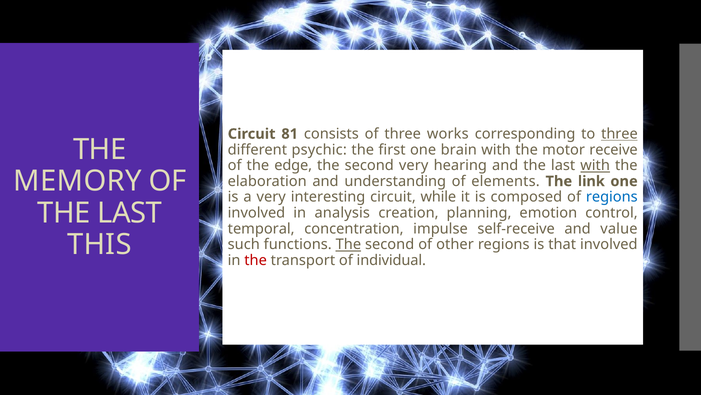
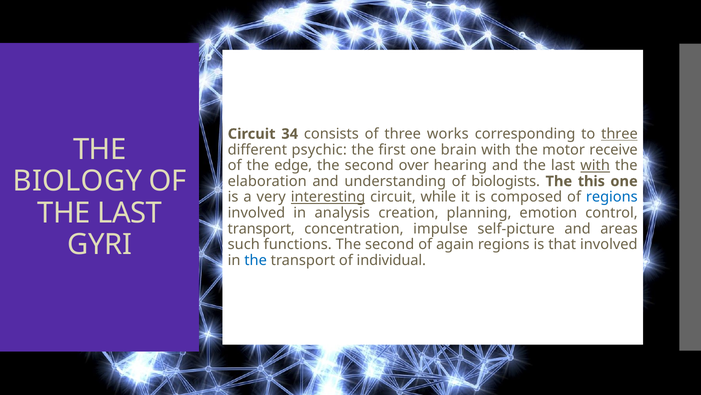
81: 81 -> 34 (290, 134)
second very: very -> over (414, 165)
MEMORY: MEMORY -> BIOLOGY (78, 181)
elements: elements -> biologists (506, 181)
link: link -> this (591, 181)
interesting underline: none -> present (328, 197)
temporal: temporal -> transport (261, 228)
self-receive: self-receive -> self-picture (516, 228)
value: value -> areas (619, 228)
THIS: THIS -> GYRI (100, 244)
The underline: present -> none (348, 244)
other: other -> again (455, 244)
the colour: red -> blue (256, 260)
